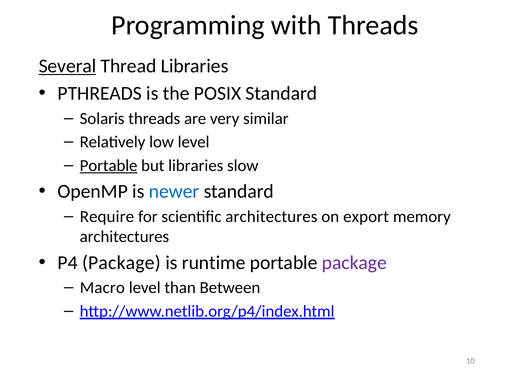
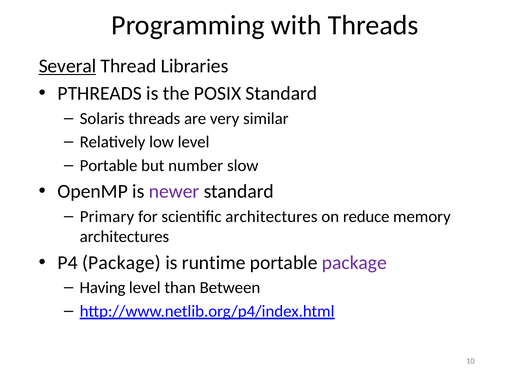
Portable underline: present -> none (109, 166)
but libraries: libraries -> number (196, 166)
newer colour: blue -> purple (174, 192)
Require: Require -> Primary (107, 217)
export: export -> reduce (366, 217)
Macro: Macro -> Having (102, 288)
